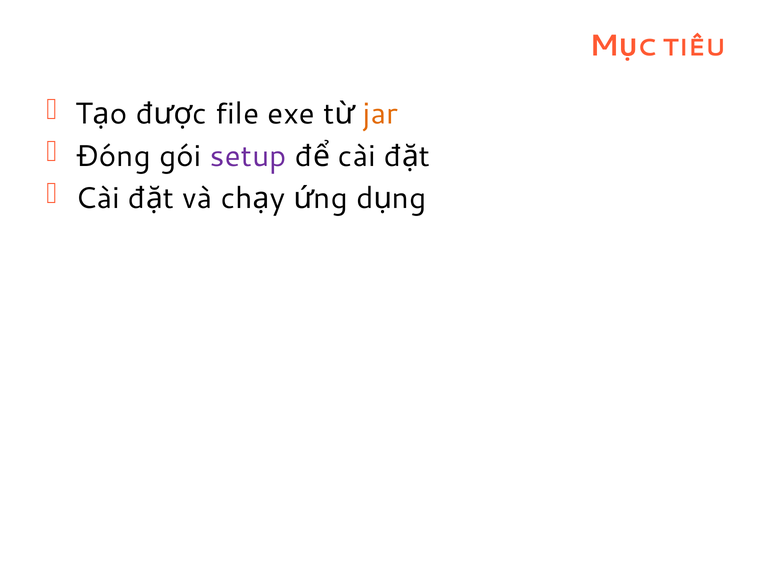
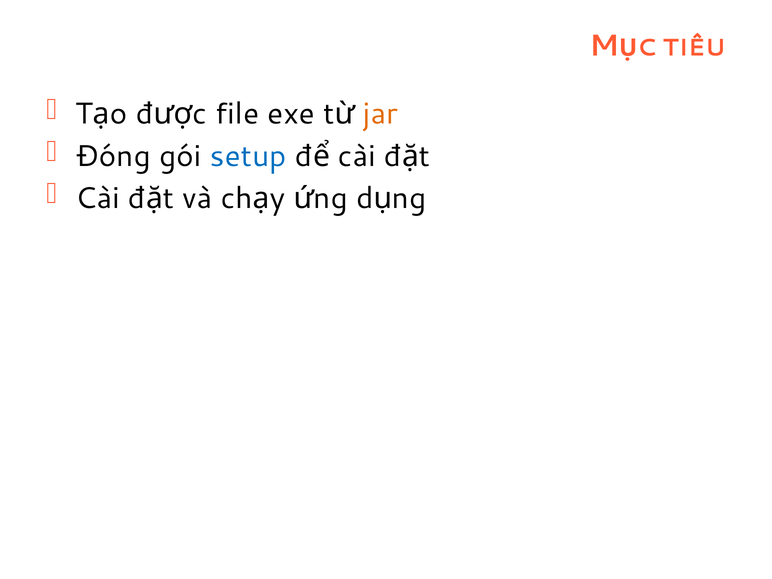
setup colour: purple -> blue (248, 156)
